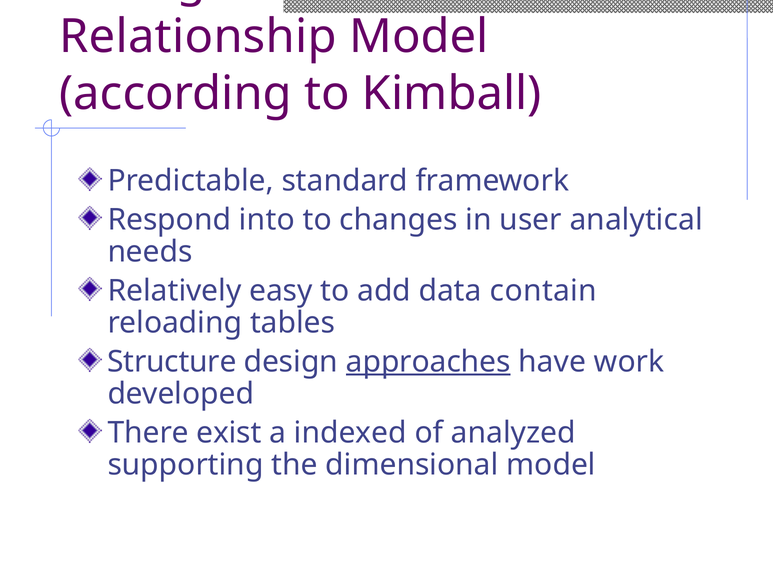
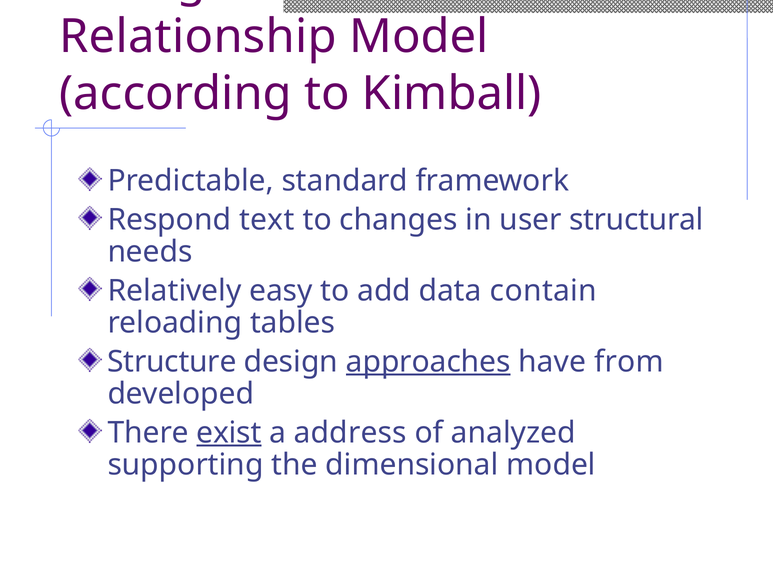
into: into -> text (267, 219)
analytical: analytical -> structural (636, 219)
work: work -> from (629, 361)
exist underline: none -> present (229, 432)
indexed: indexed -> address (350, 432)
